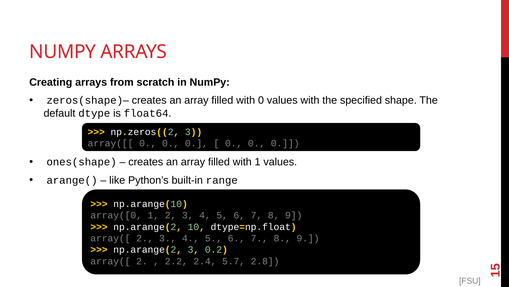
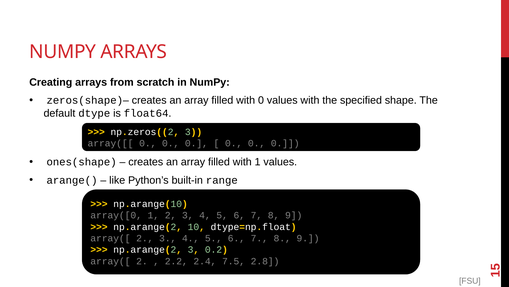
5.7: 5.7 -> 7.5 (234, 261)
